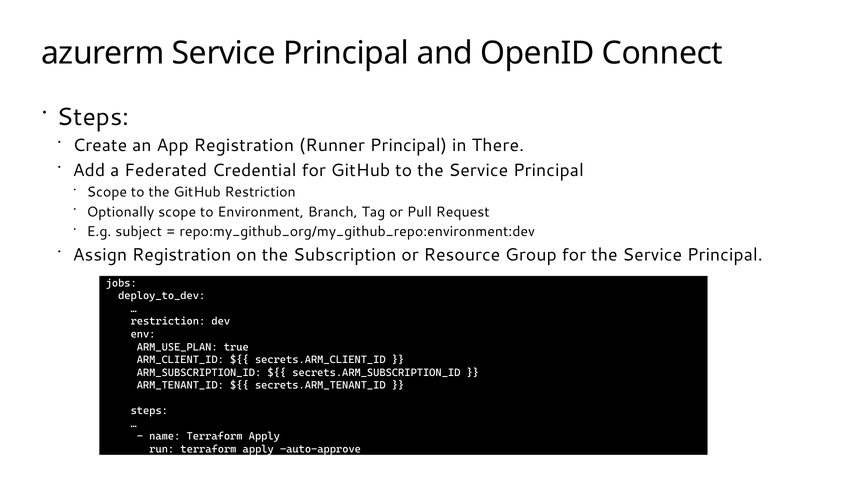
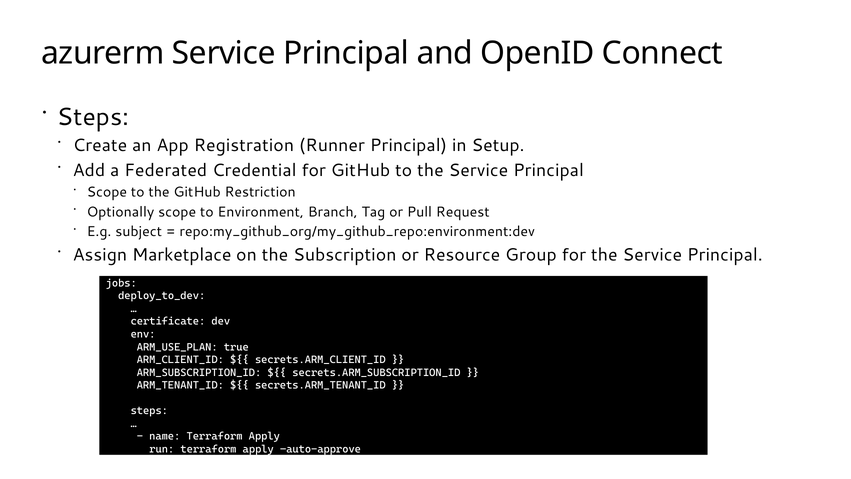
There: There -> Setup (498, 145)
Assign Registration: Registration -> Marketplace (182, 255)
restriction: restriction -> certificate (168, 321)
